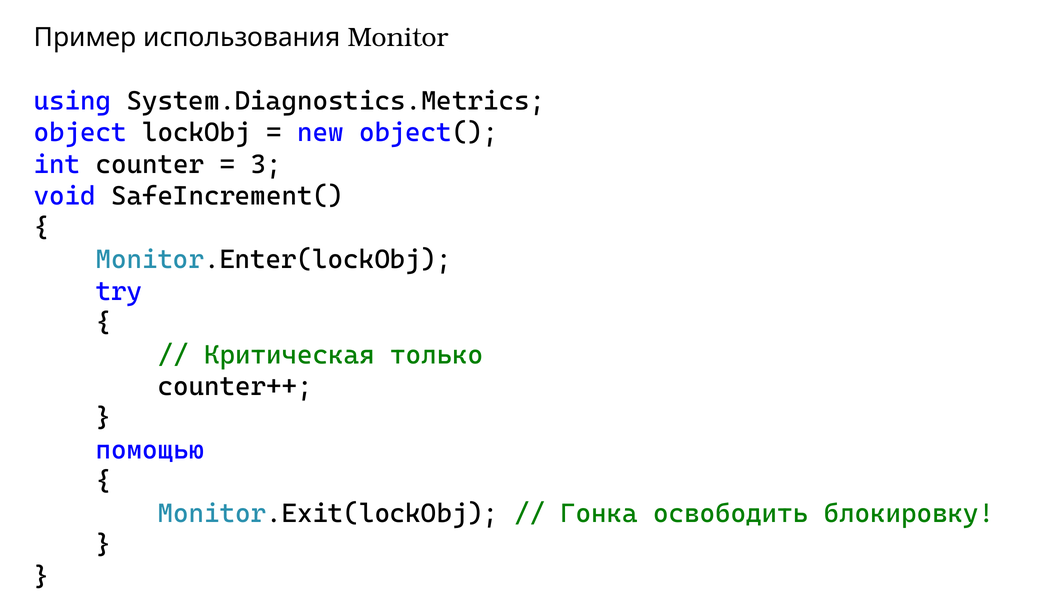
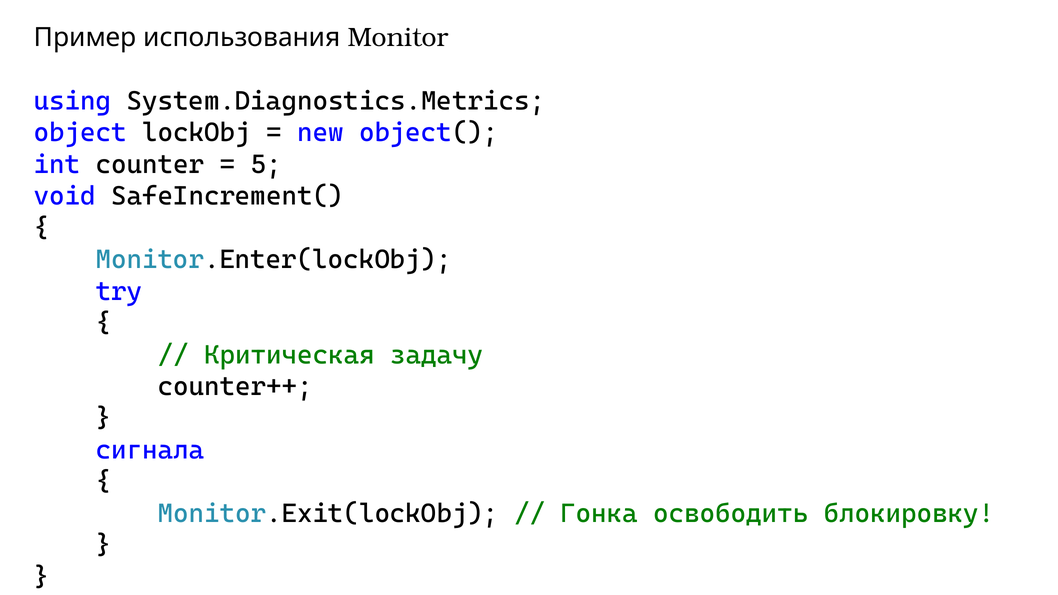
3: 3 -> 5 (266, 164)
только: только -> задачу (437, 355)
помощью: помощью -> сигнала (150, 450)
